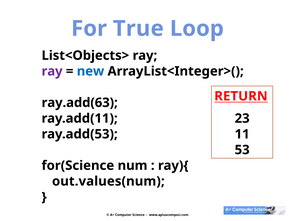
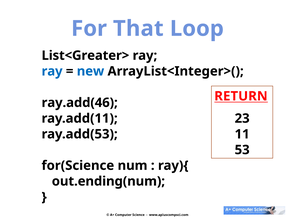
True: True -> That (138, 29)
List<Objects>: List<Objects> -> List<Greater> (85, 56)
ray colour: purple -> blue (52, 71)
ray.add(63: ray.add(63 -> ray.add(46 (80, 103)
out.values(num: out.values(num -> out.ending(num (108, 181)
